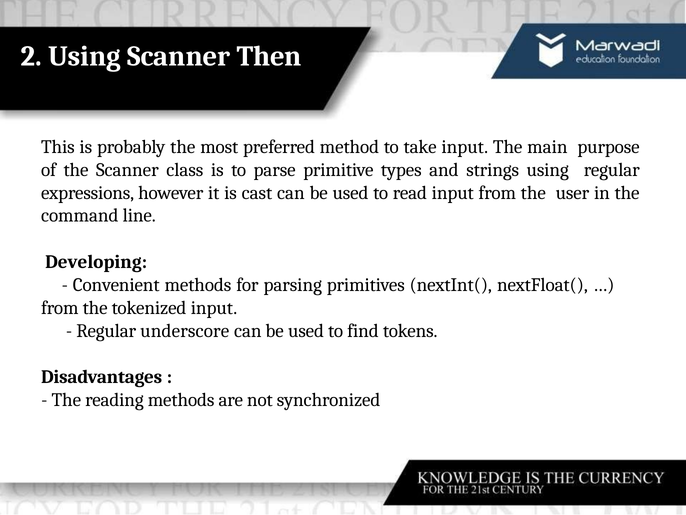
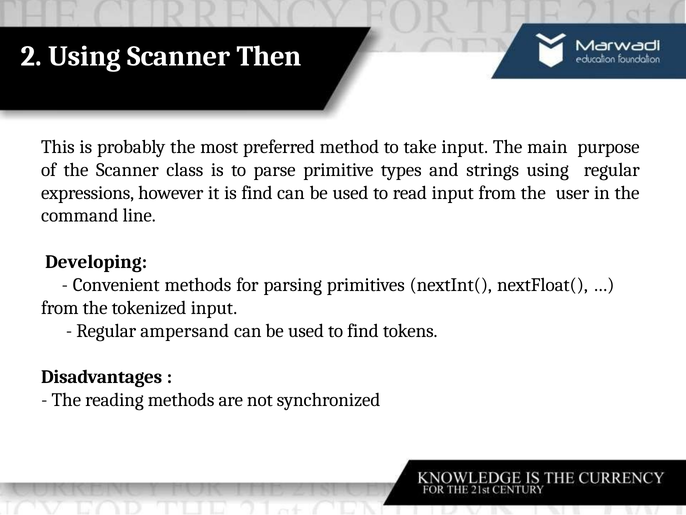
is cast: cast -> find (257, 193)
underscore: underscore -> ampersand (185, 330)
